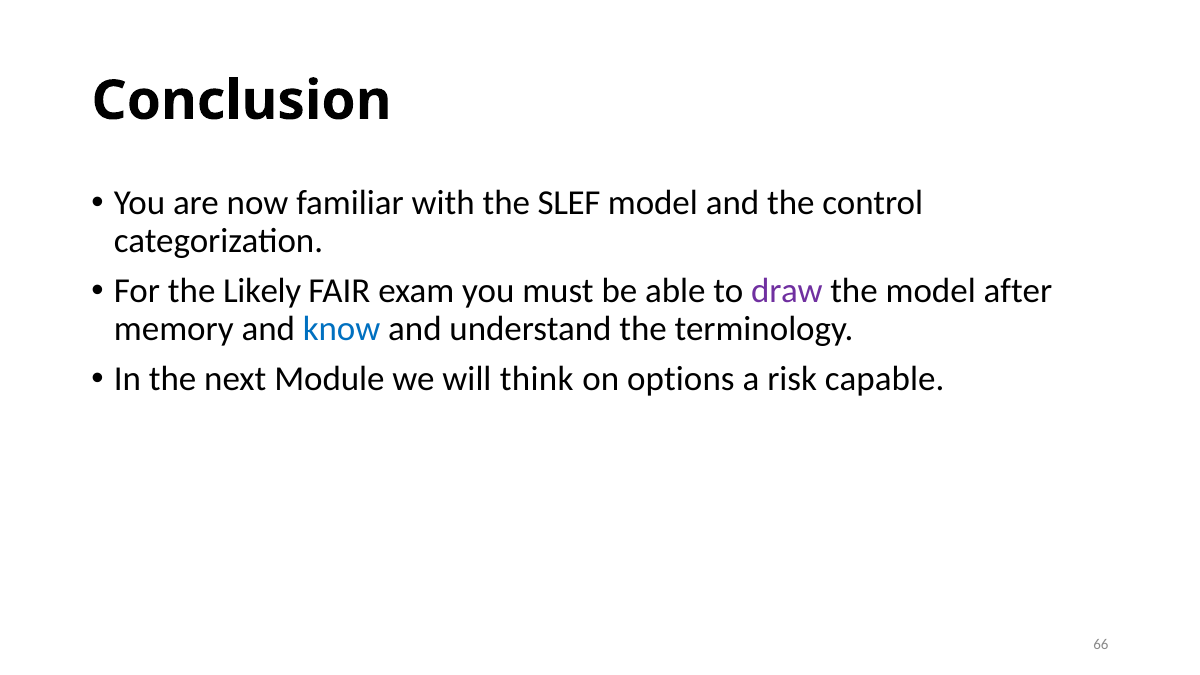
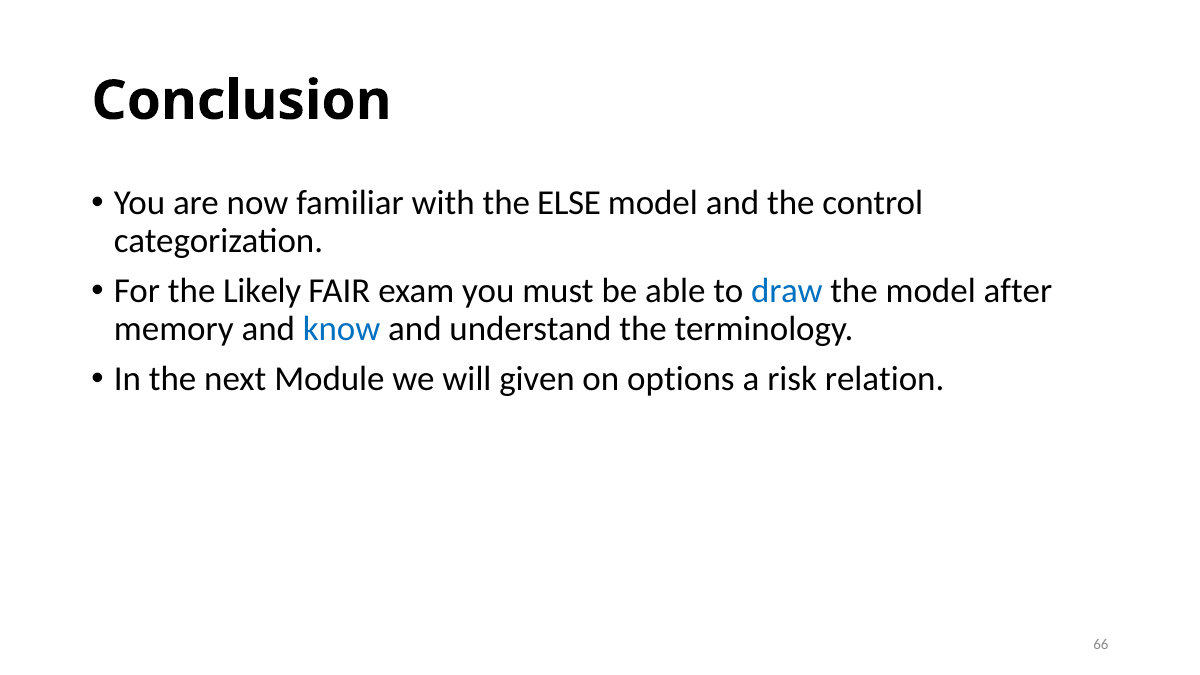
SLEF: SLEF -> ELSE (569, 203)
draw colour: purple -> blue (787, 291)
think: think -> given (537, 379)
capable: capable -> relation (885, 379)
